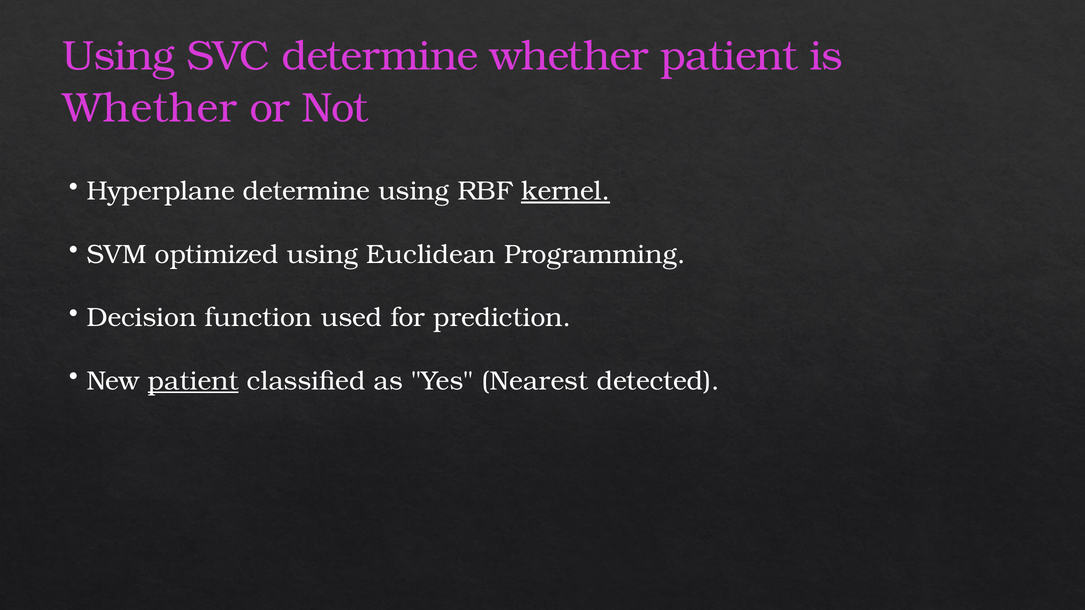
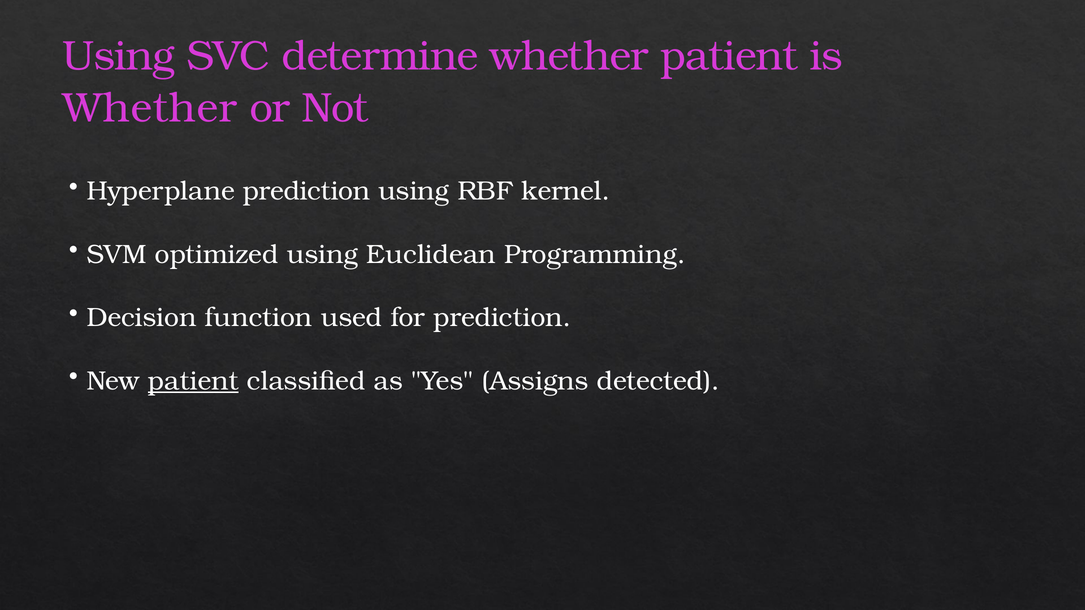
Hyperplane determine: determine -> prediction (307, 191)
kernel underline: present -> none (566, 191)
Nearest: Nearest -> Assigns (535, 381)
